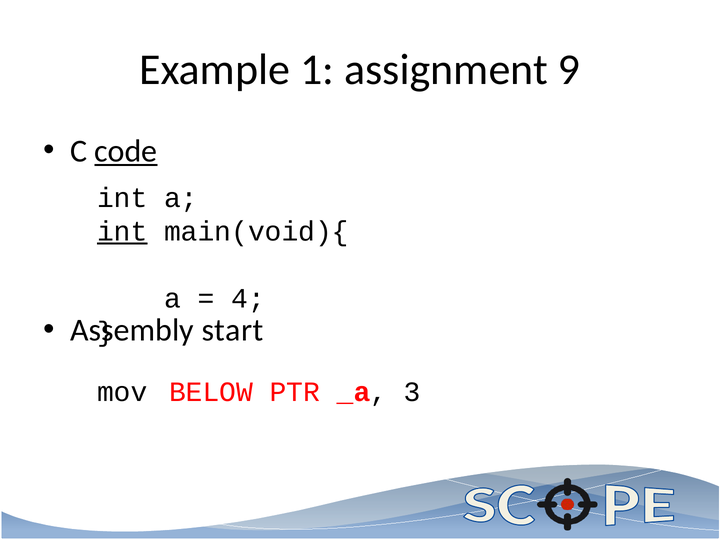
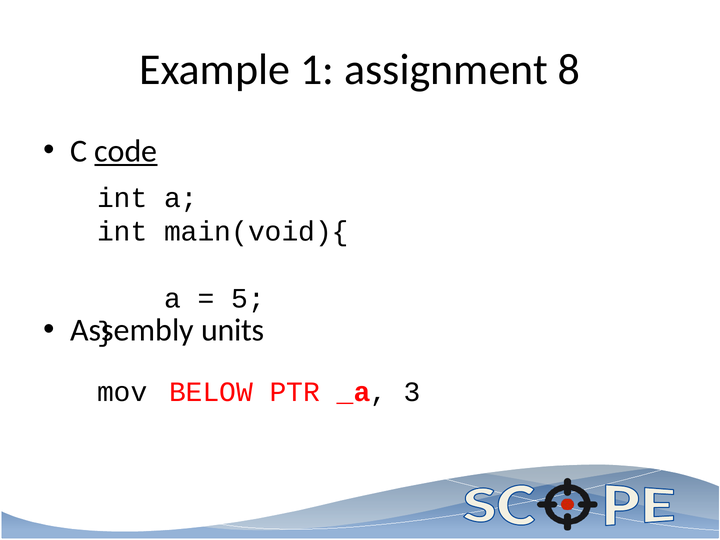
9: 9 -> 8 (569, 70)
int underline: present -> none (122, 231)
4: 4 -> 5 (248, 299)
start: start -> units (233, 330)
